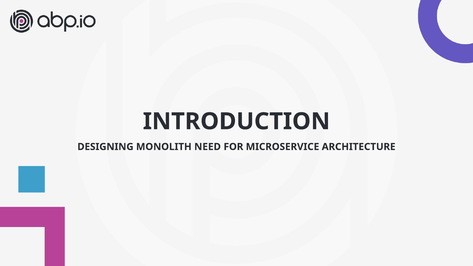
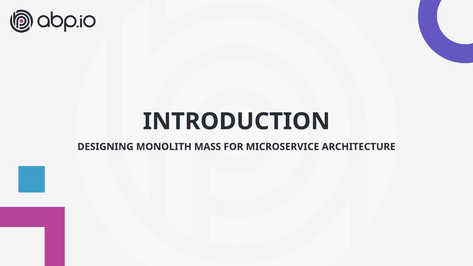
NEED: NEED -> MASS (208, 147)
